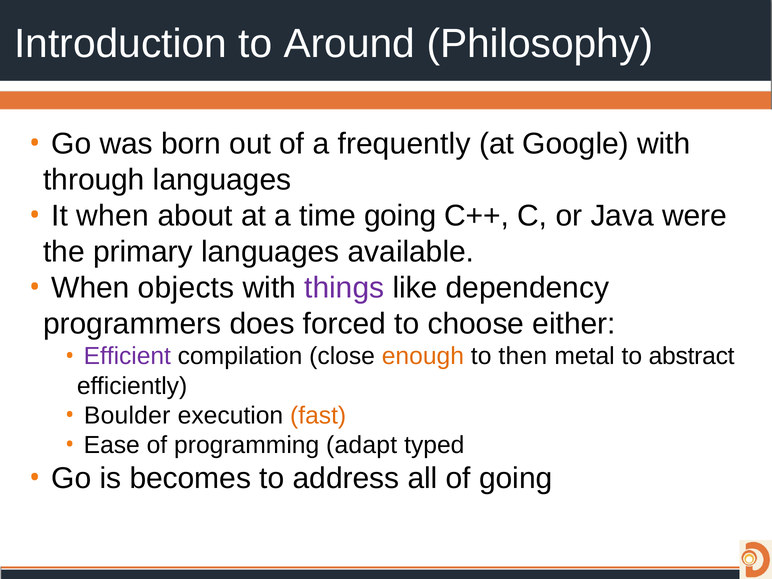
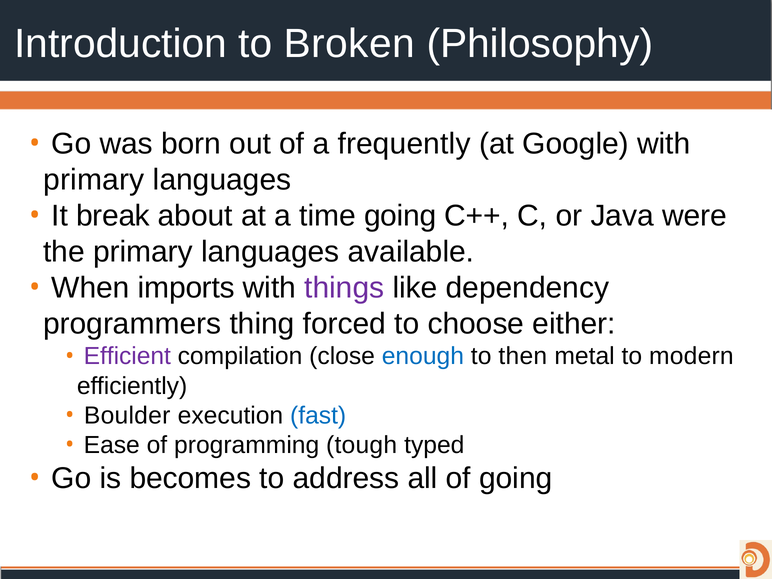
Around: Around -> Broken (349, 44)
through: through -> primary (94, 180)
It when: when -> break (113, 216)
objects: objects -> imports (186, 288)
does: does -> thing (262, 324)
enough colour: orange -> blue (423, 356)
abstract: abstract -> modern (691, 356)
fast colour: orange -> blue (318, 415)
adapt: adapt -> tough (362, 445)
